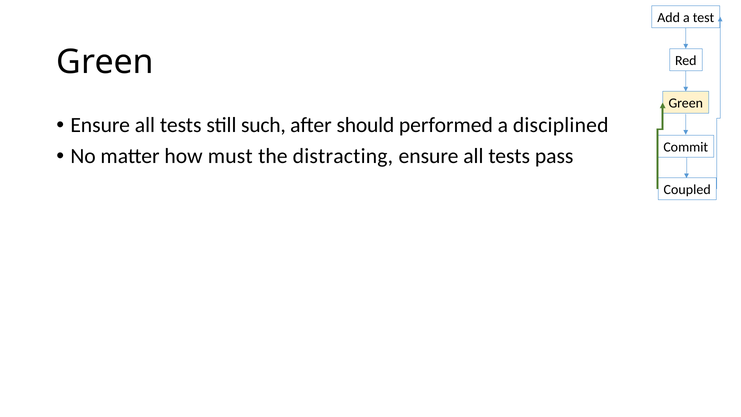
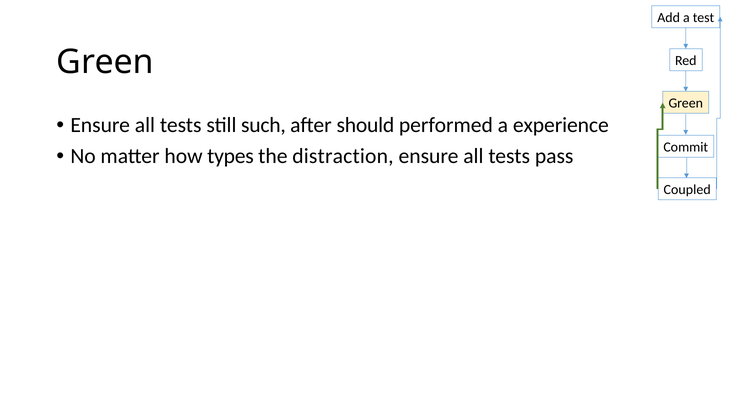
disciplined: disciplined -> experience (561, 125)
must: must -> types (230, 156)
distracting: distracting -> distraction (343, 156)
